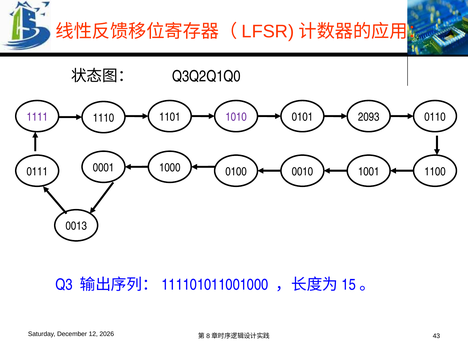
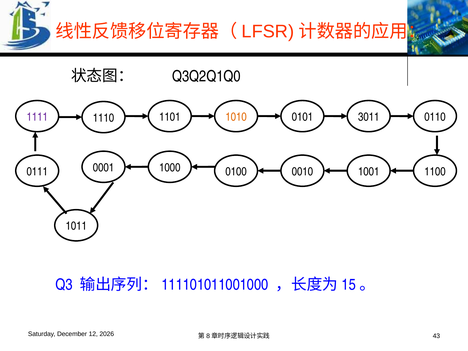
1010 colour: purple -> orange (236, 117)
2093: 2093 -> 3011 (369, 117)
0013: 0013 -> 1011 (76, 226)
